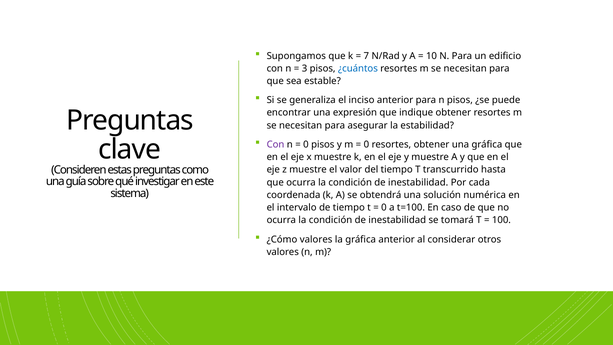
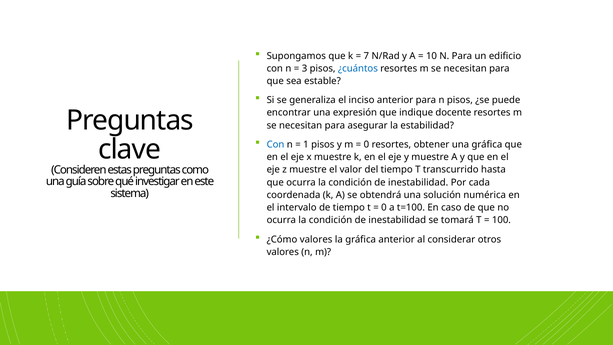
indique obtener: obtener -> docente (453, 113)
Con colour: purple -> blue (275, 144)
0: 0 -> 1 (306, 144)
